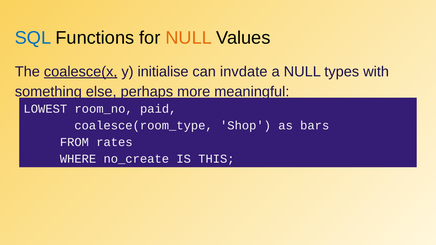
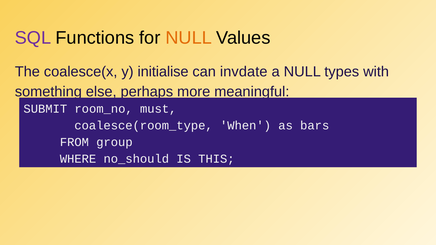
SQL colour: blue -> purple (33, 38)
coalesce(x underline: present -> none (81, 72)
LOWEST: LOWEST -> SUBMIT (45, 109)
paid: paid -> must (158, 109)
Shop: Shop -> When (246, 126)
rates: rates -> group (114, 142)
no_create: no_create -> no_should (136, 159)
